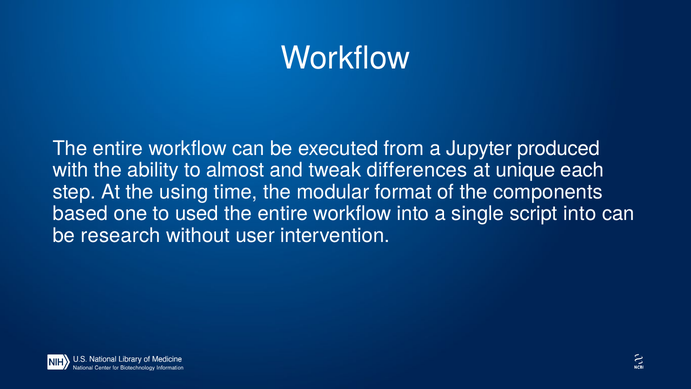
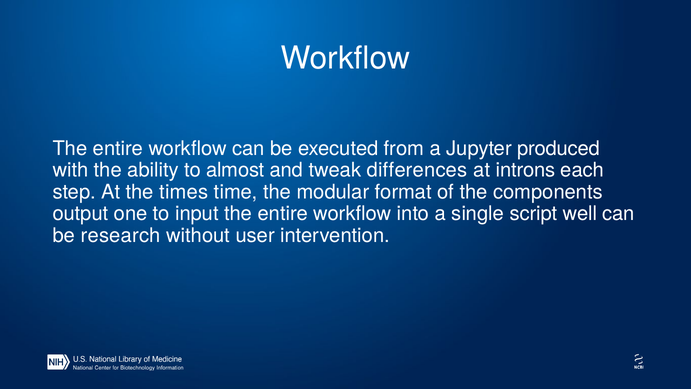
unique: unique -> introns (525, 170)
using: using -> times (184, 192)
based: based -> output (81, 214)
used: used -> input (197, 214)
script into: into -> well (580, 214)
